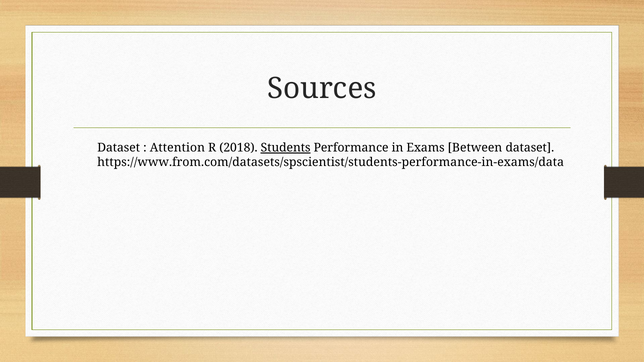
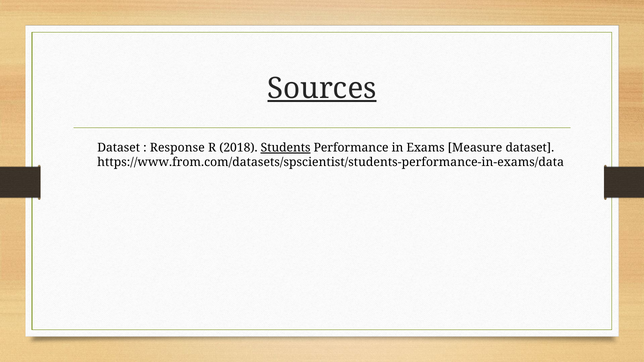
Sources underline: none -> present (322, 88)
Attention: Attention -> Response (177, 148)
Between: Between -> Measure (475, 148)
